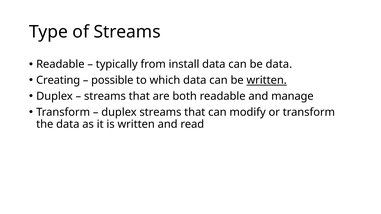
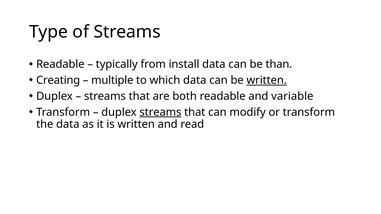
be data: data -> than (279, 64)
possible: possible -> multiple (112, 80)
manage: manage -> variable (292, 96)
streams underline: none -> present (160, 112)
